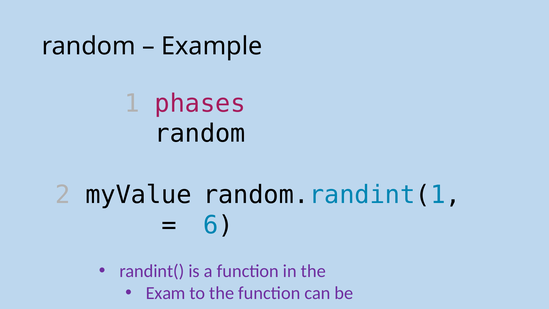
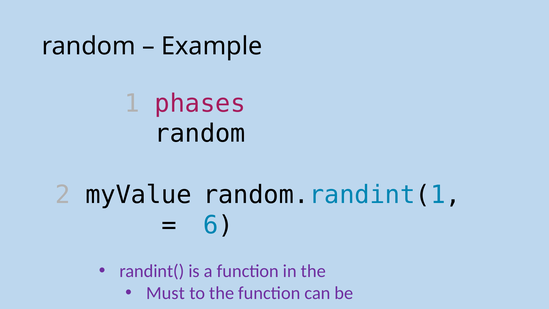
Exam: Exam -> Must (166, 293)
